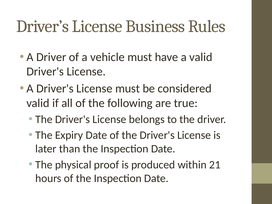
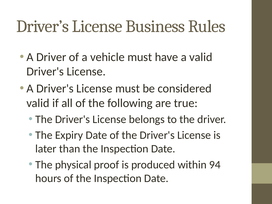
21: 21 -> 94 (215, 165)
